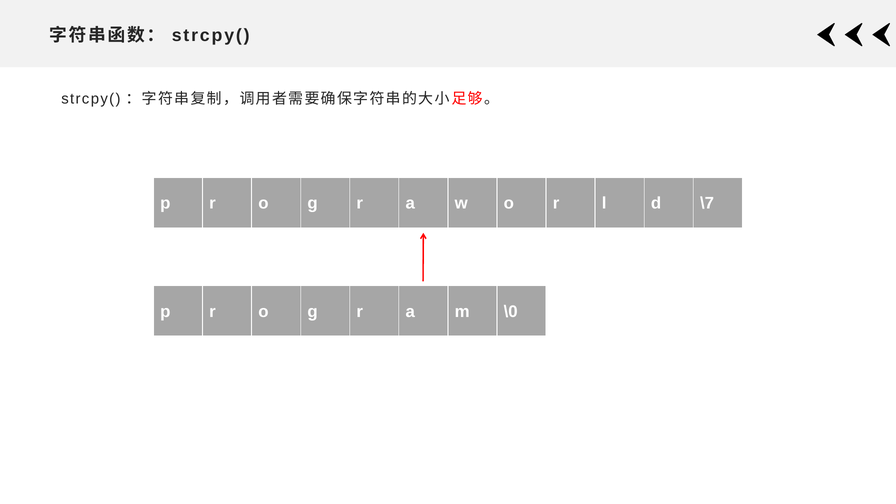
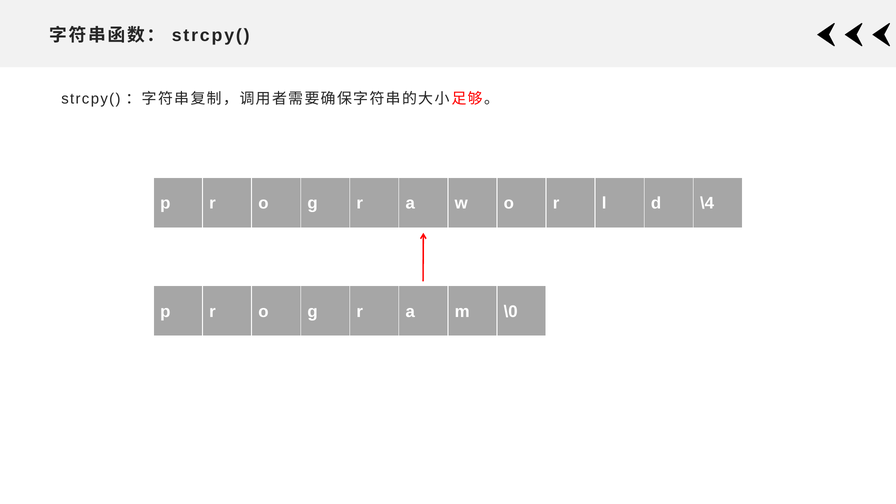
\7: \7 -> \4 (707, 203)
